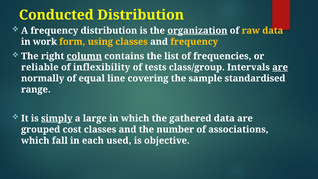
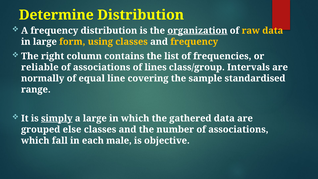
Conducted: Conducted -> Determine (56, 15)
in work: work -> large (45, 42)
column underline: present -> none (84, 56)
inflexibility: inflexibility -> associations (102, 67)
tests: tests -> lines (156, 67)
are underline: present -> none (280, 67)
cost: cost -> else (72, 129)
used: used -> male (119, 140)
